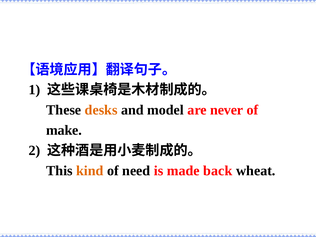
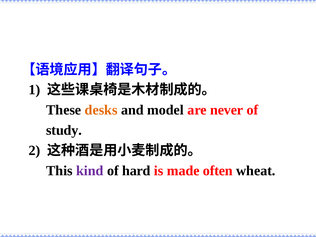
make: make -> study (64, 130)
kind colour: orange -> purple (90, 171)
need: need -> hard (136, 171)
back: back -> often (218, 171)
